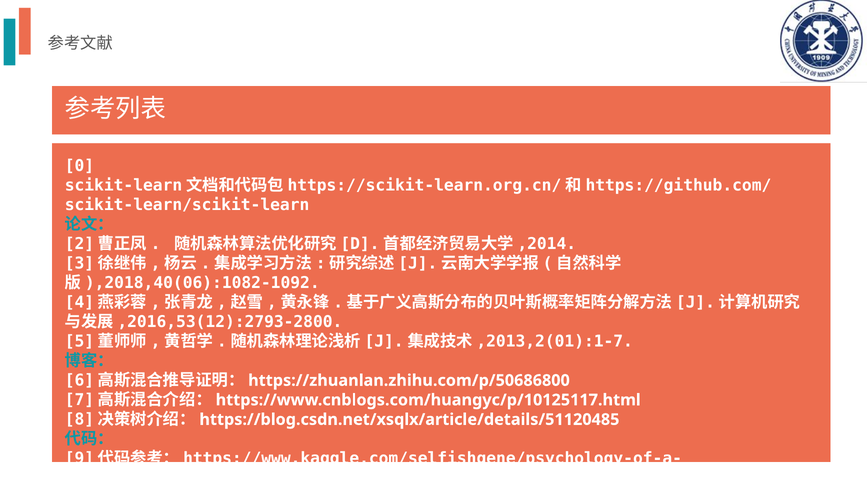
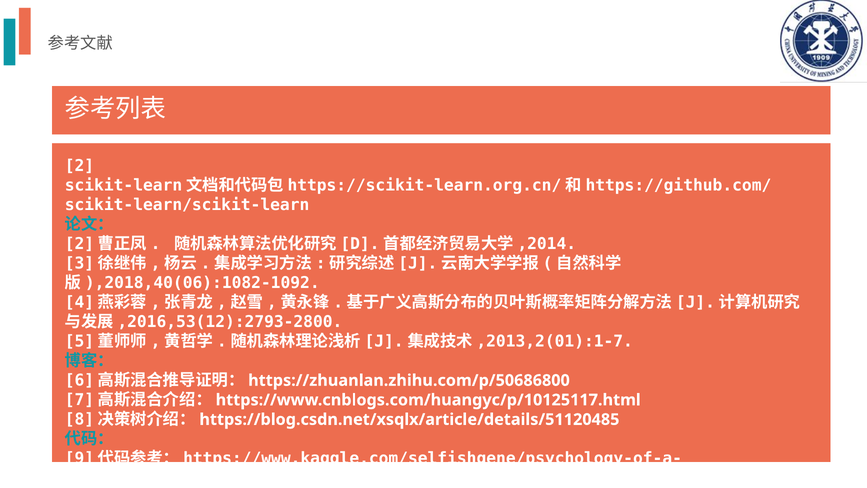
0: 0 -> 2 (79, 166)
